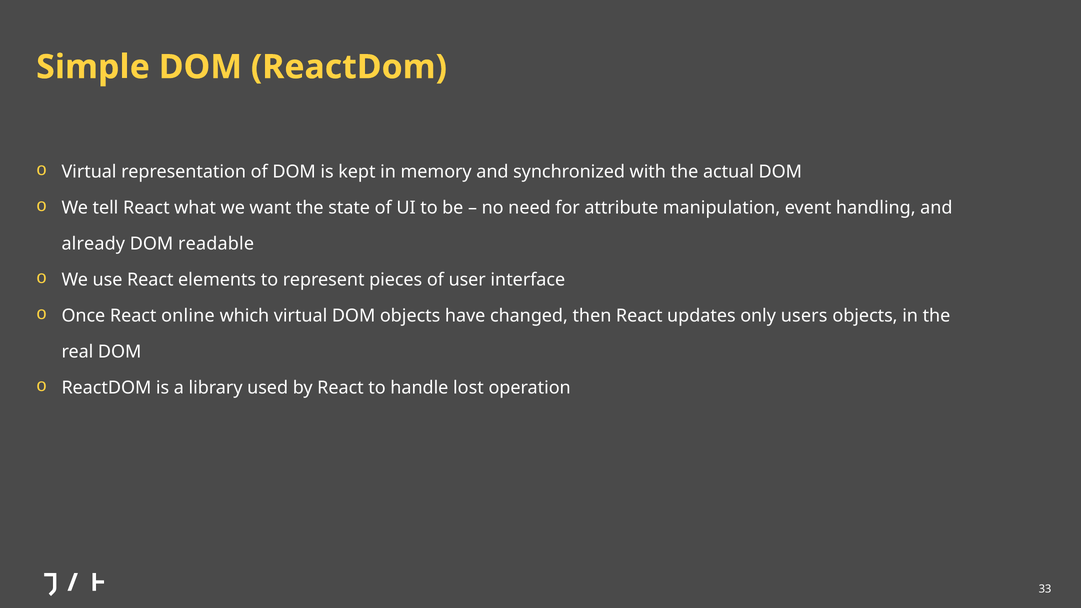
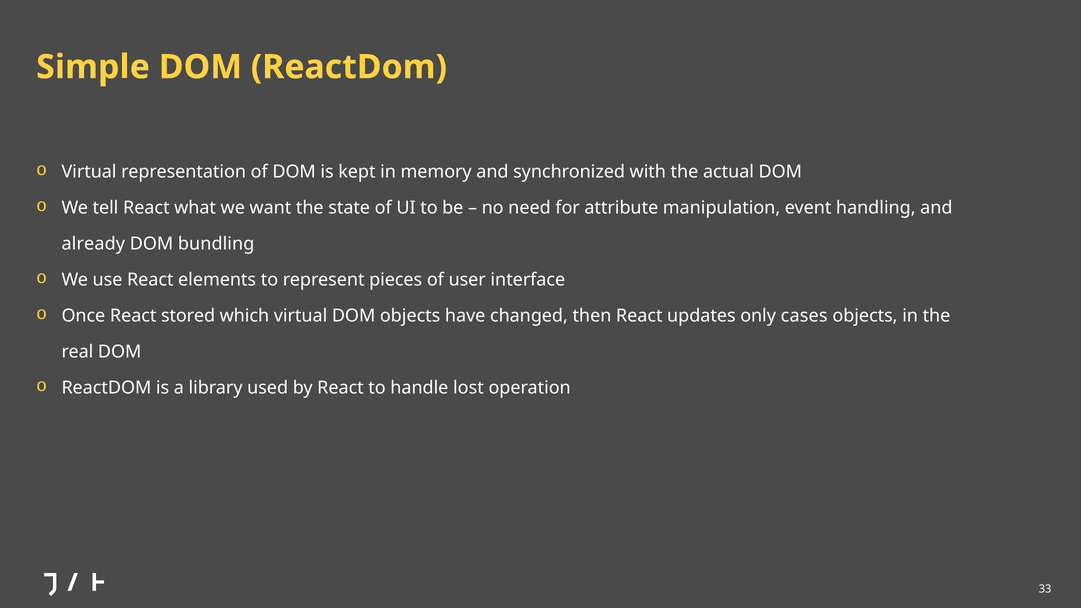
readable: readable -> bundling (216, 244)
online: online -> stored (188, 316)
users: users -> cases (804, 316)
